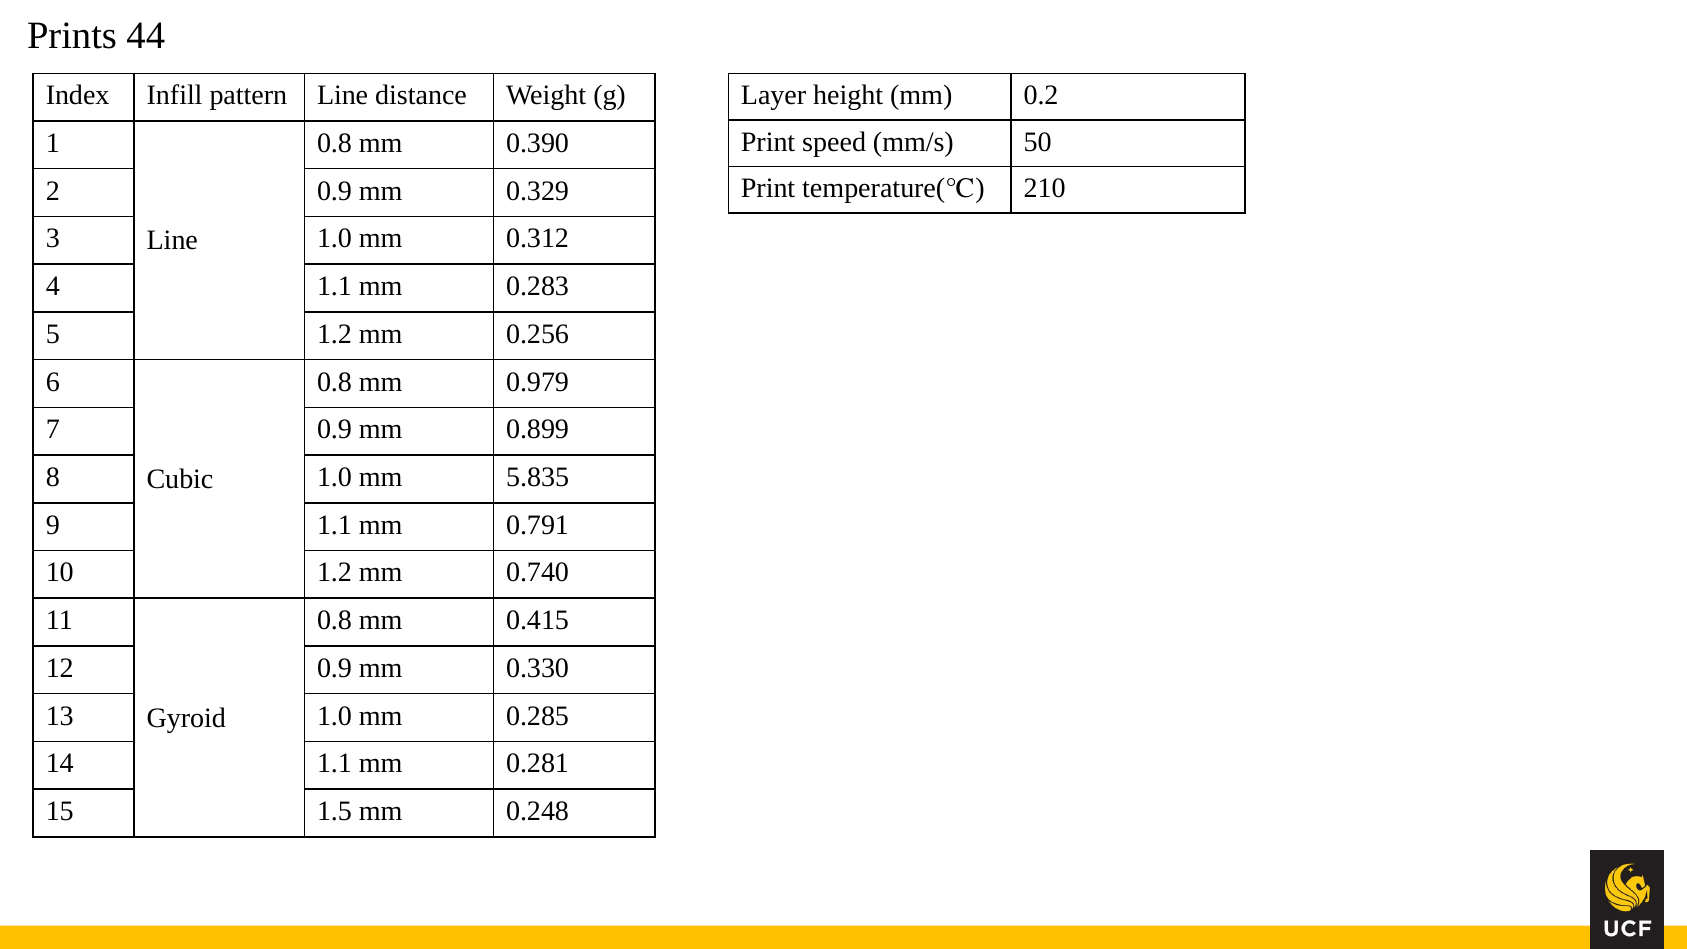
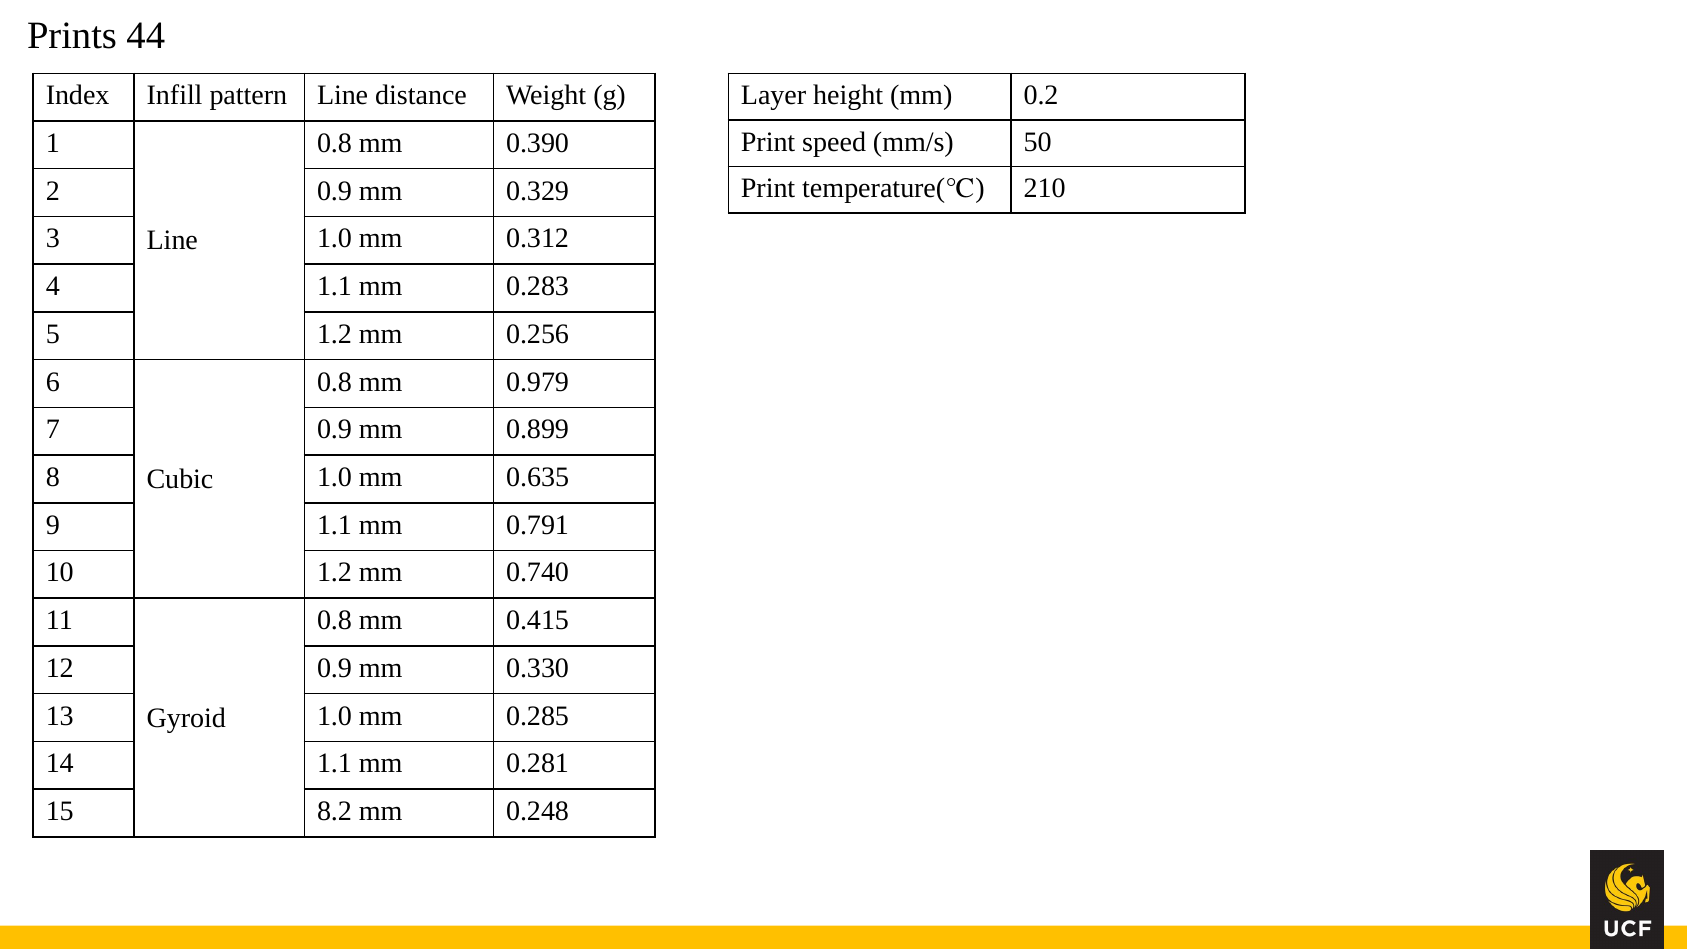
5.835: 5.835 -> 0.635 (538, 477)
1.5: 1.5 -> 8.2 (334, 811)
